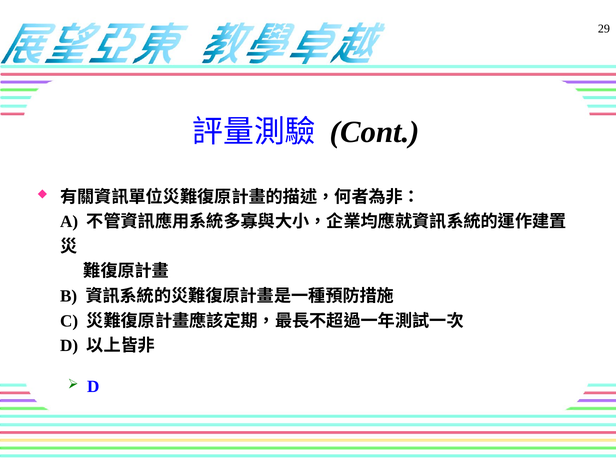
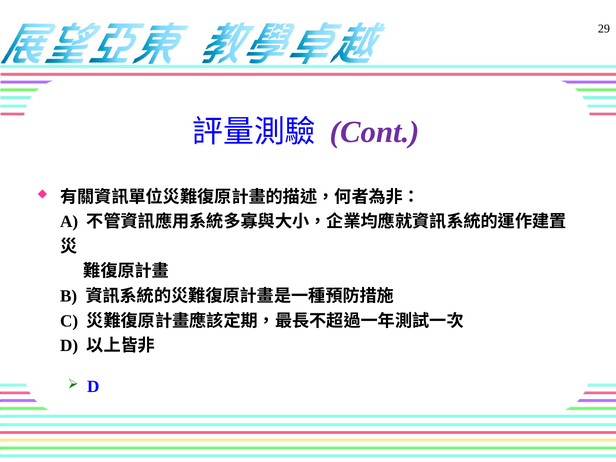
Cont colour: black -> purple (375, 132)
